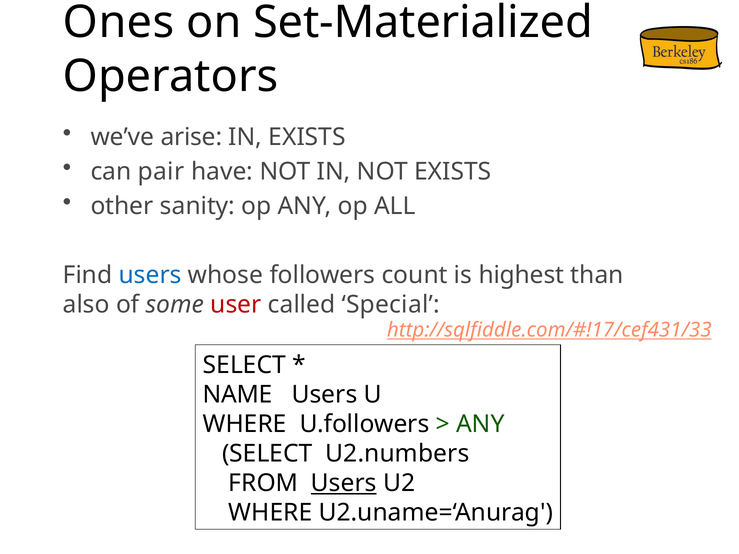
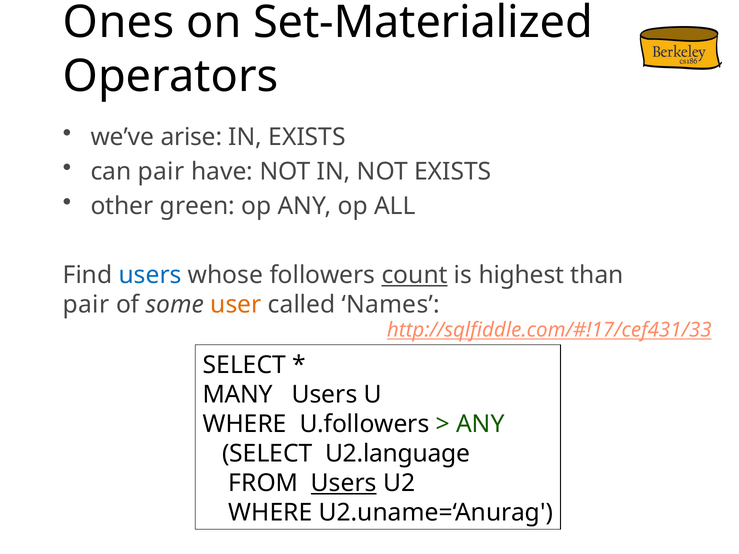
sanity: sanity -> green (197, 206)
count underline: none -> present (415, 275)
also: also -> pair (86, 305)
user colour: red -> orange (236, 305)
Special: Special -> Names (391, 305)
NAME: NAME -> MANY (238, 395)
U2.numbers: U2.numbers -> U2.language (398, 454)
